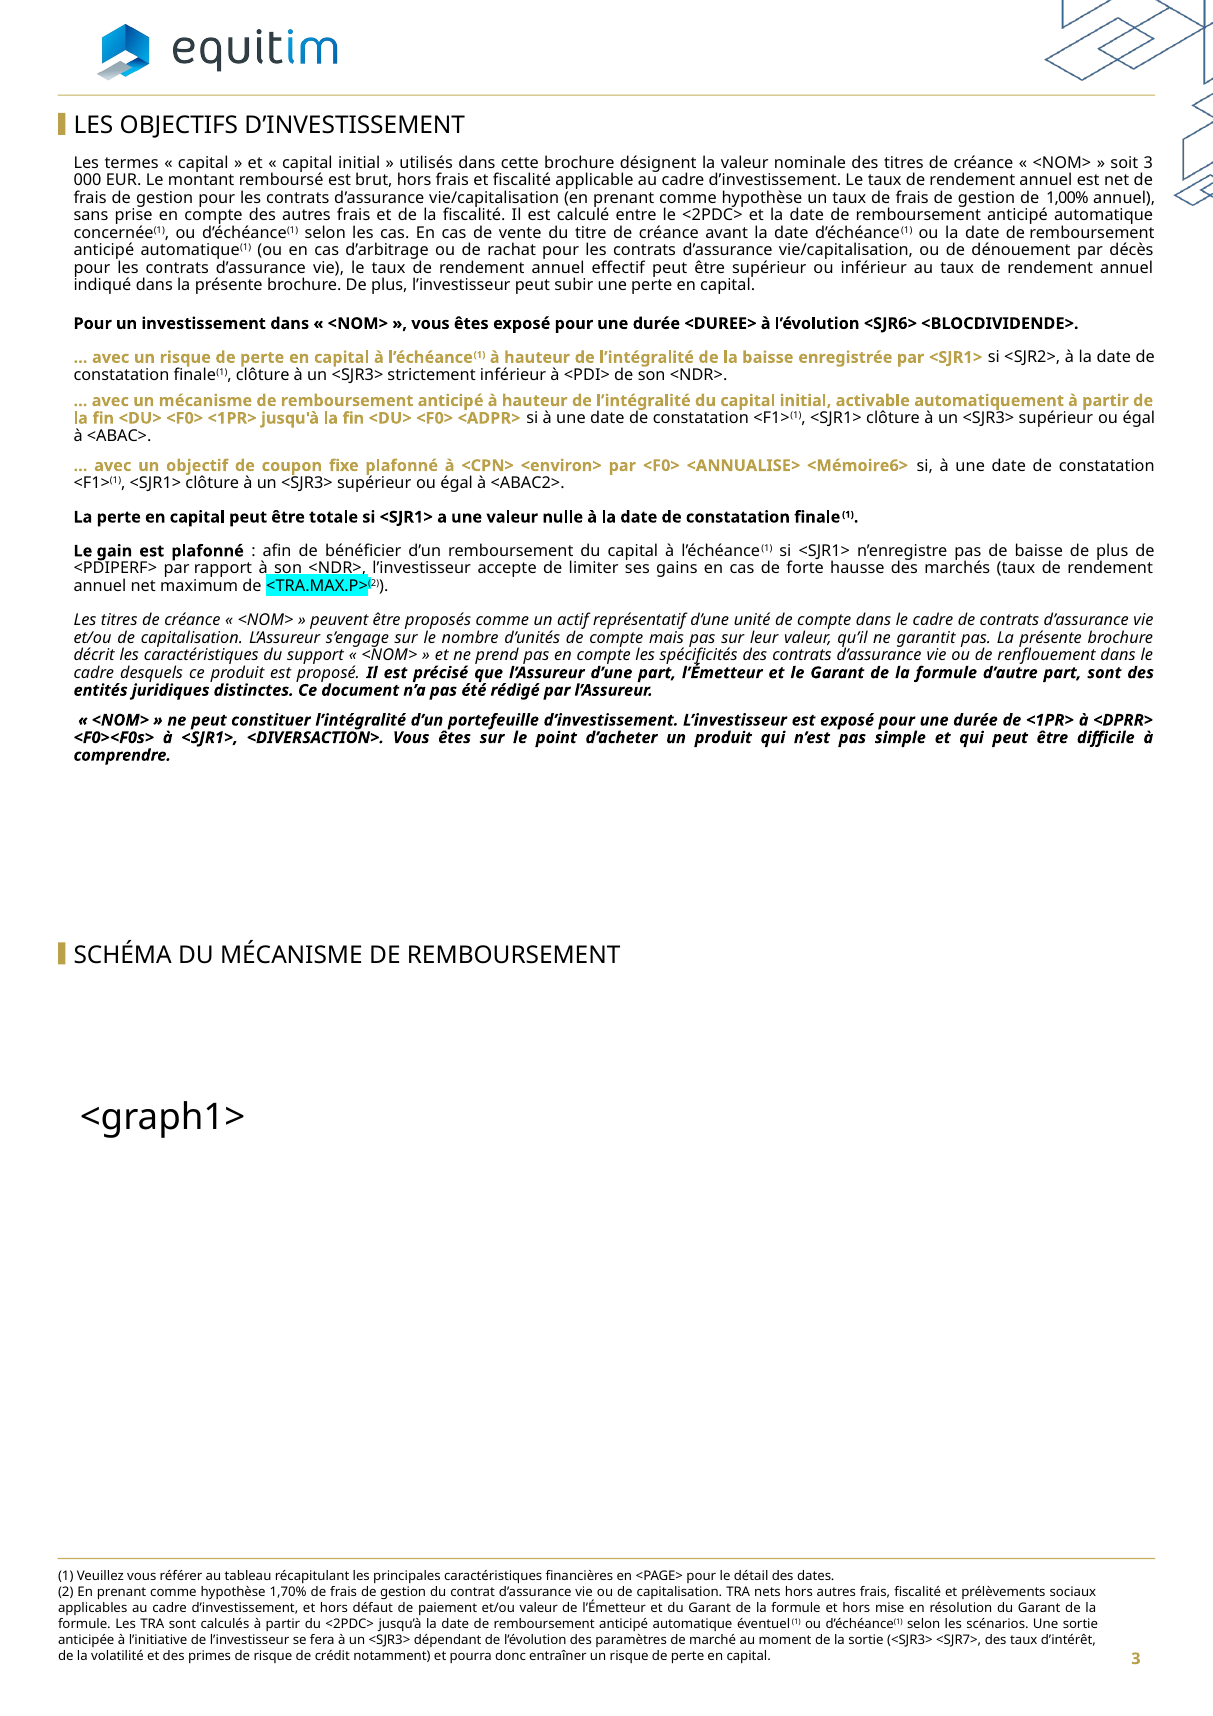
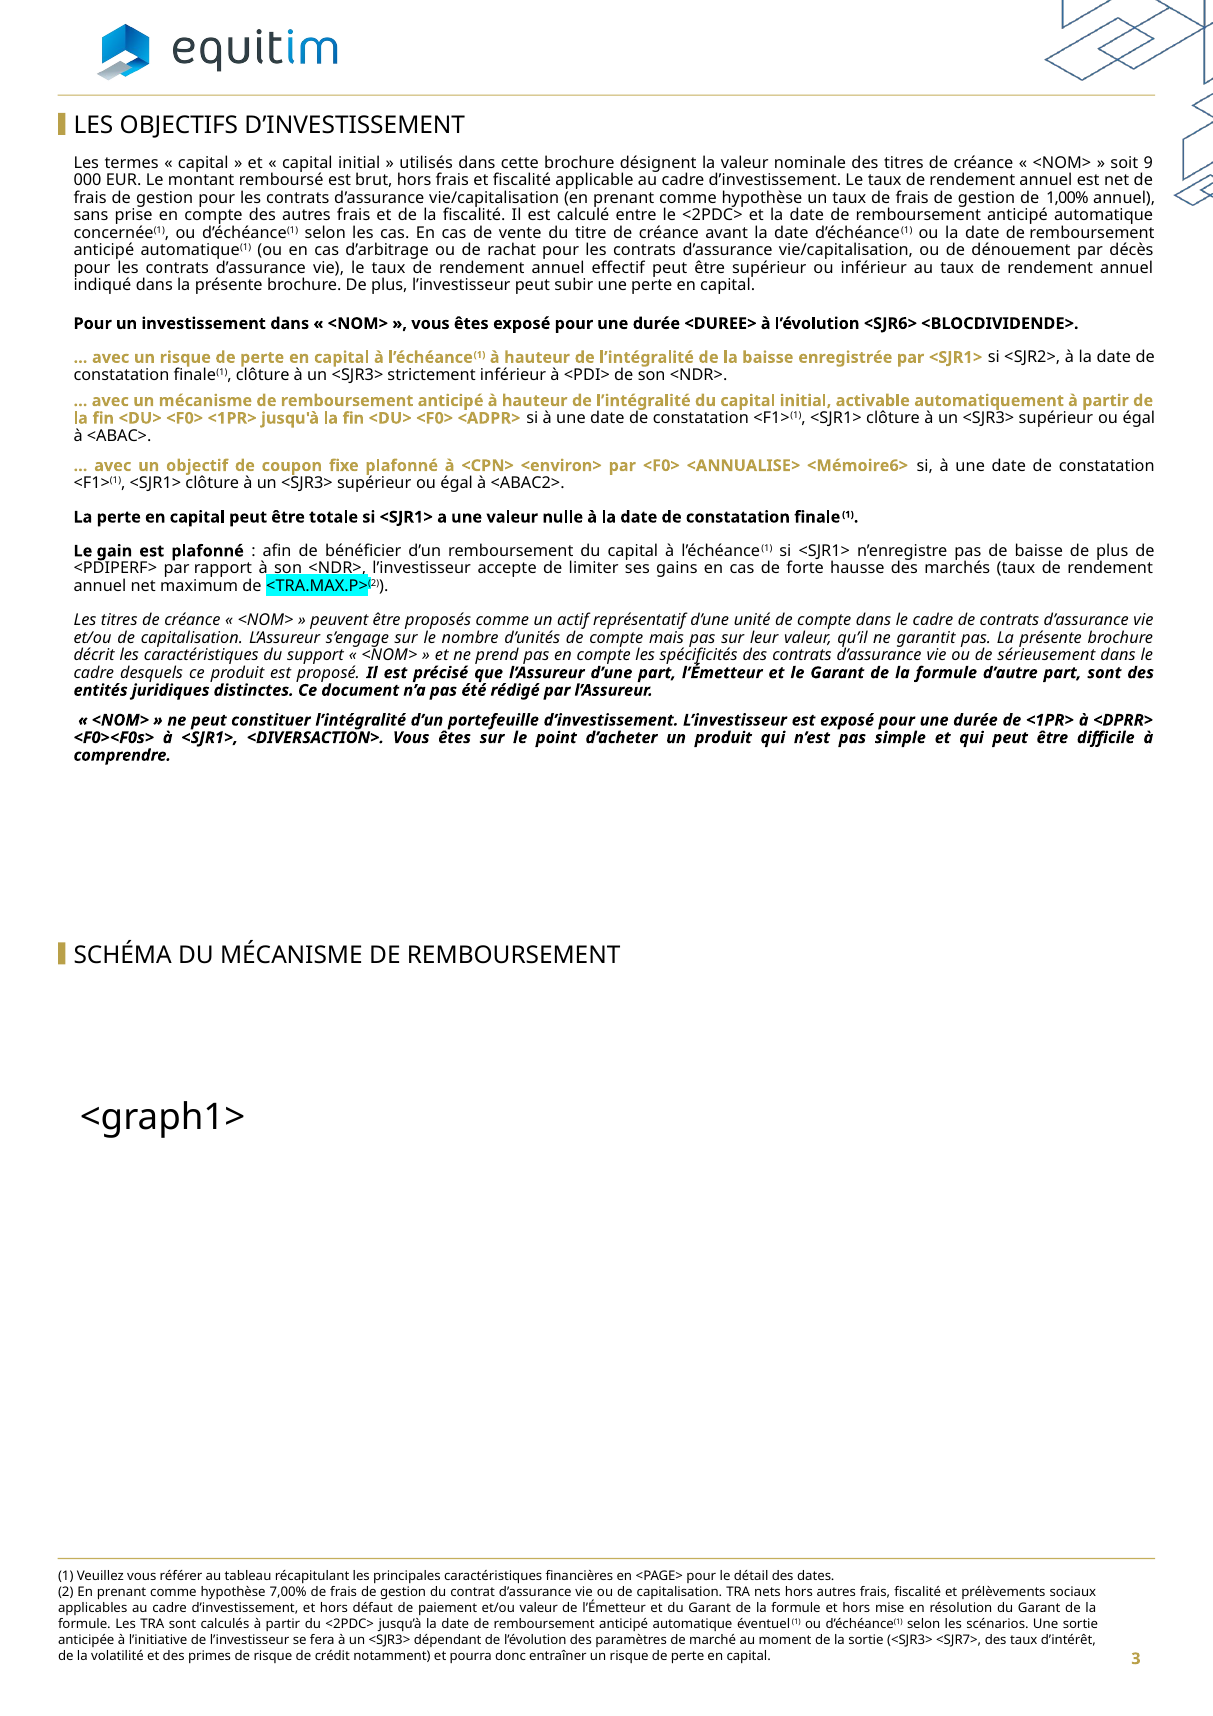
soit 3: 3 -> 9 (1148, 163)
renflouement: renflouement -> sérieusement (1046, 655)
1,70%: 1,70% -> 7,00% (288, 1592)
